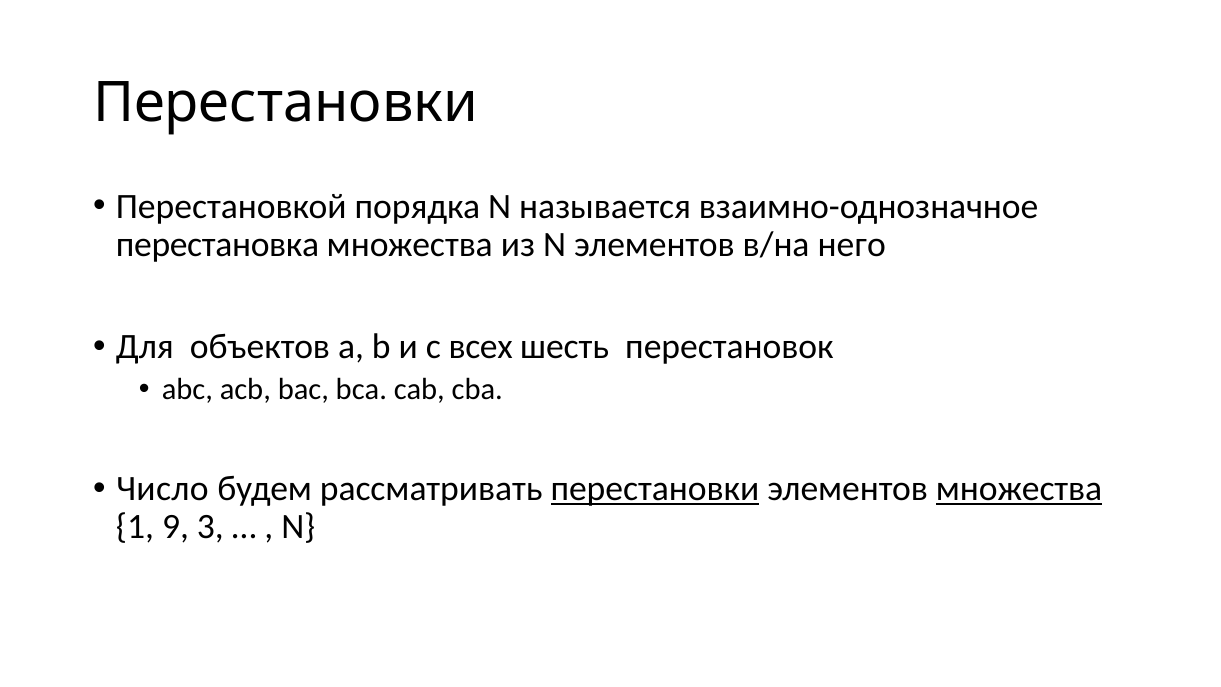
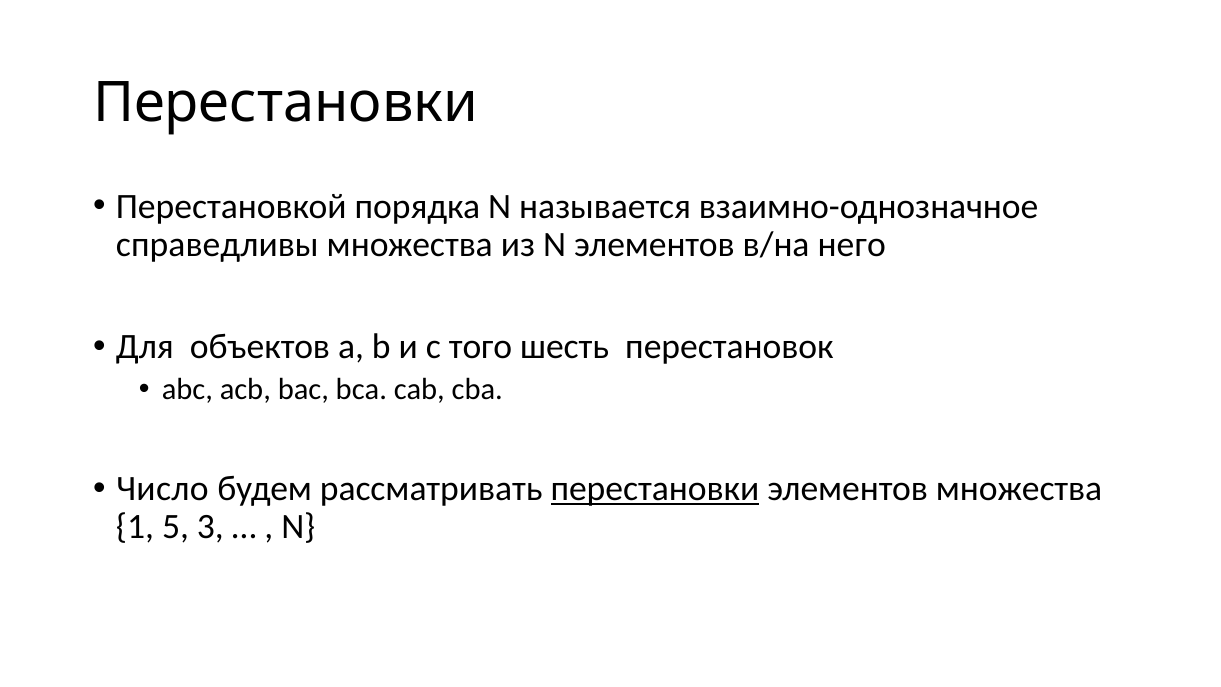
перестановка: перестановка -> справедливы (217, 245)
всех: всех -> того (481, 347)
множества underline: present -> none (1019, 488)
9: 9 -> 5 (175, 527)
